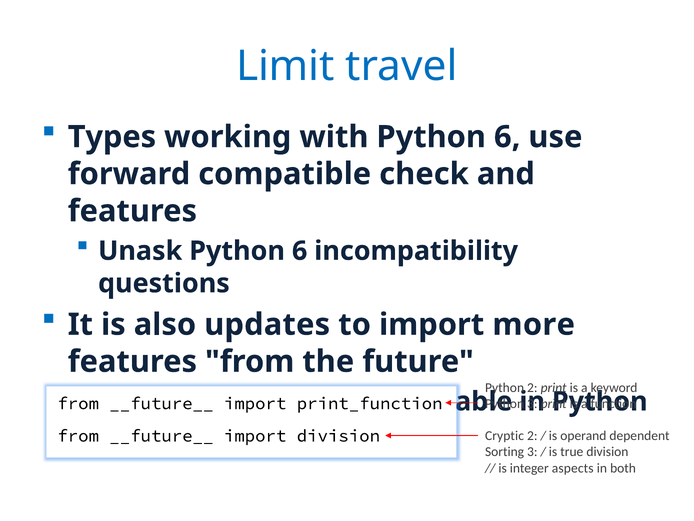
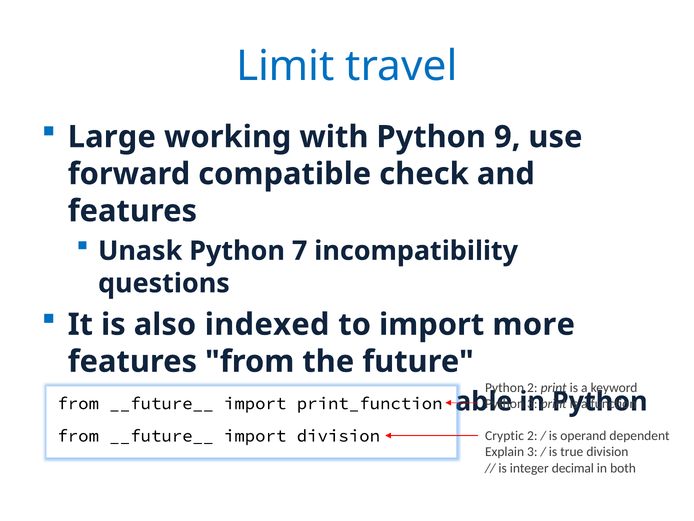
Types: Types -> Large (112, 137)
with Python 6: 6 -> 9 (507, 137)
Unask Python 6: 6 -> 7 (300, 251)
updates: updates -> indexed (267, 324)
Sorting: Sorting -> Explain (505, 451)
aspects: aspects -> decimal (573, 468)
